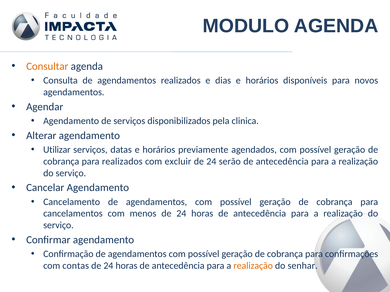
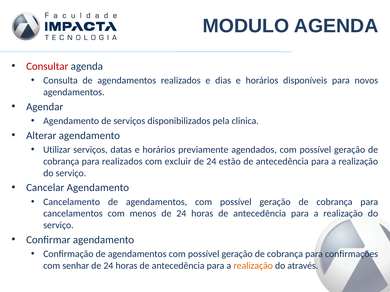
Consultar colour: orange -> red (47, 66)
serão: serão -> estão (230, 162)
contas: contas -> senhar (76, 266)
senhar: senhar -> através (303, 266)
